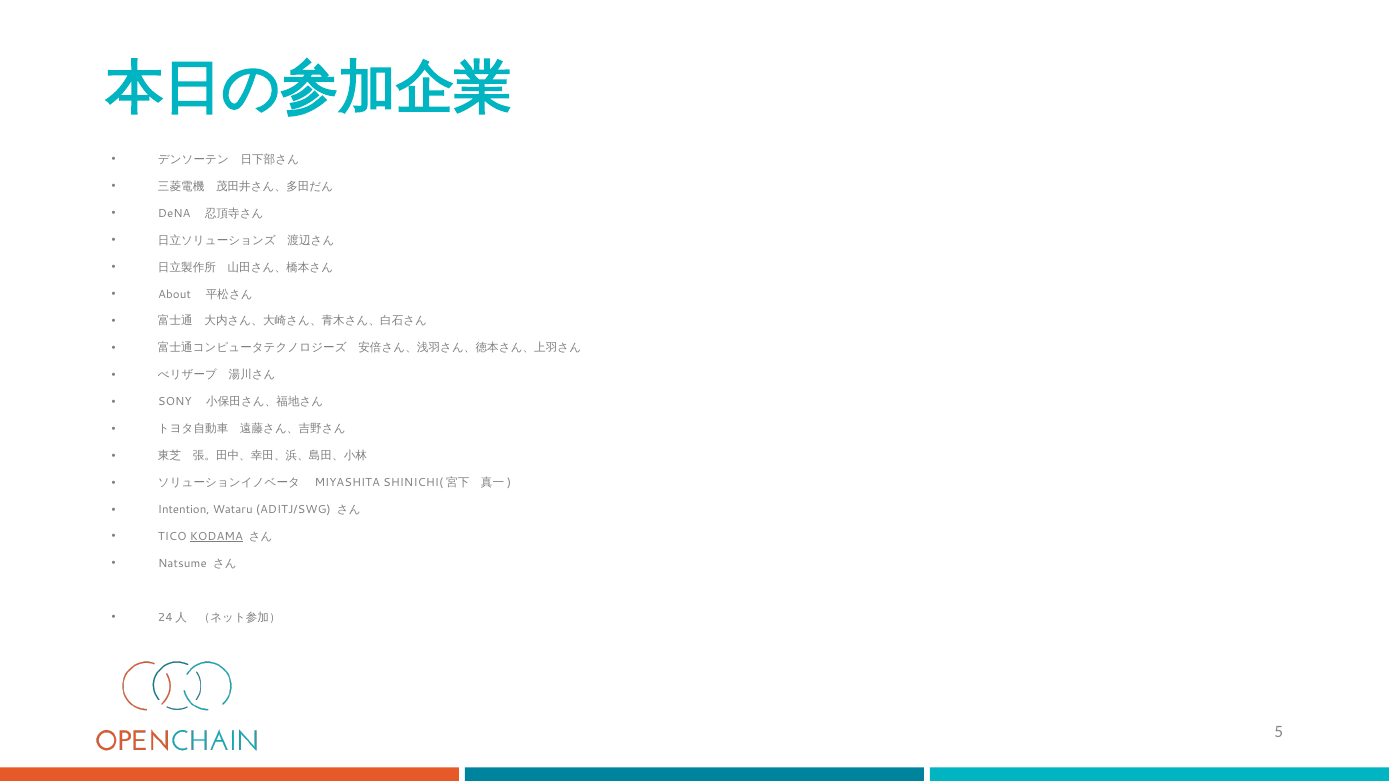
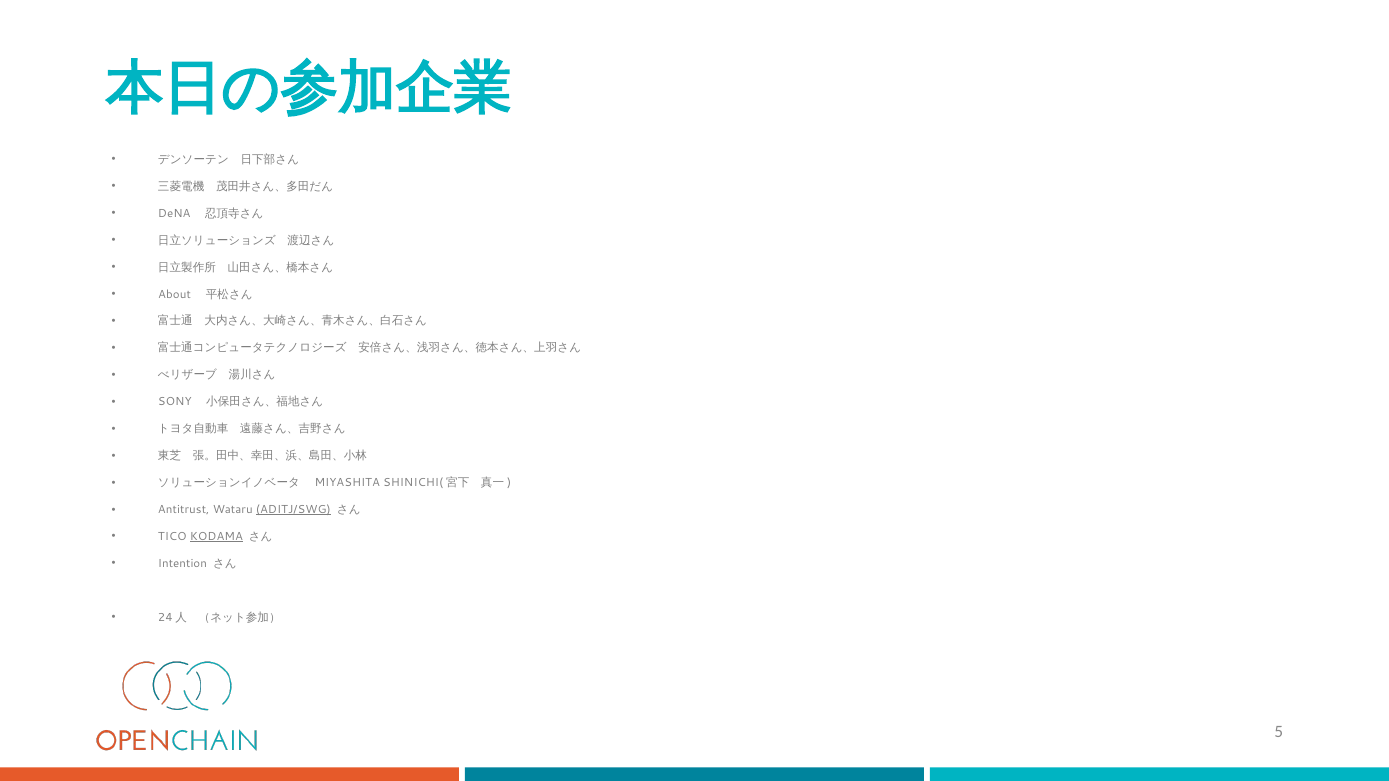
Intention: Intention -> Antitrust (184, 510)
ADITJ/SWG underline: none -> present (293, 510)
Natsume: Natsume -> Intention (182, 564)
